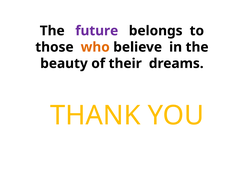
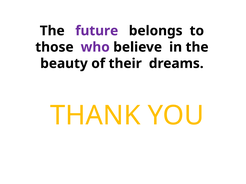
who colour: orange -> purple (95, 47)
